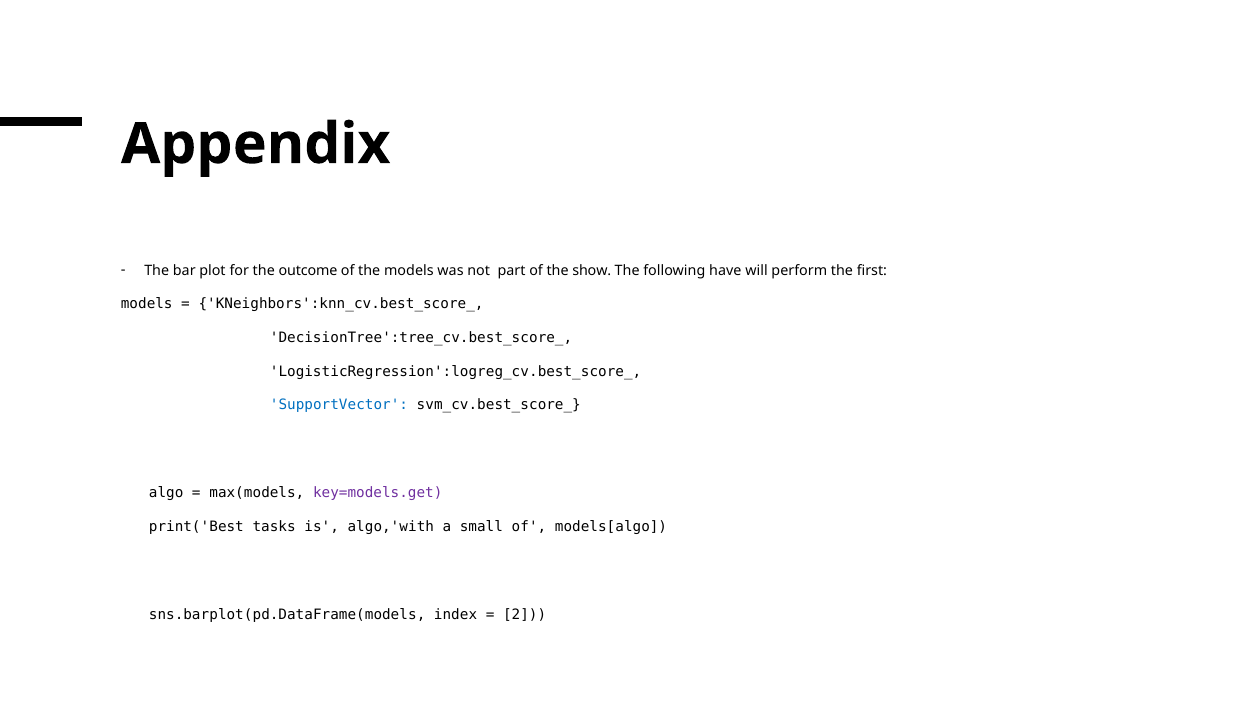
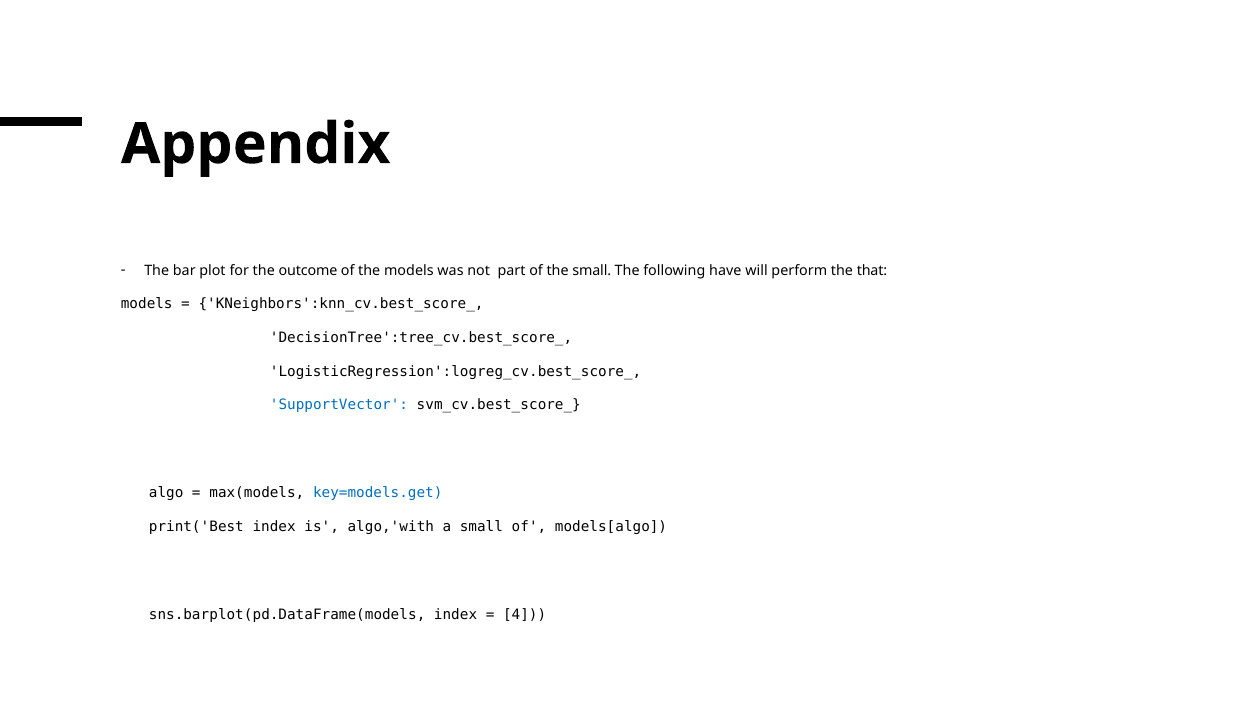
the show: show -> small (592, 270)
first: first -> that (872, 270)
key=models.get colour: purple -> blue (378, 493)
print('Best tasks: tasks -> index (274, 526)
2: 2 -> 4 (525, 614)
